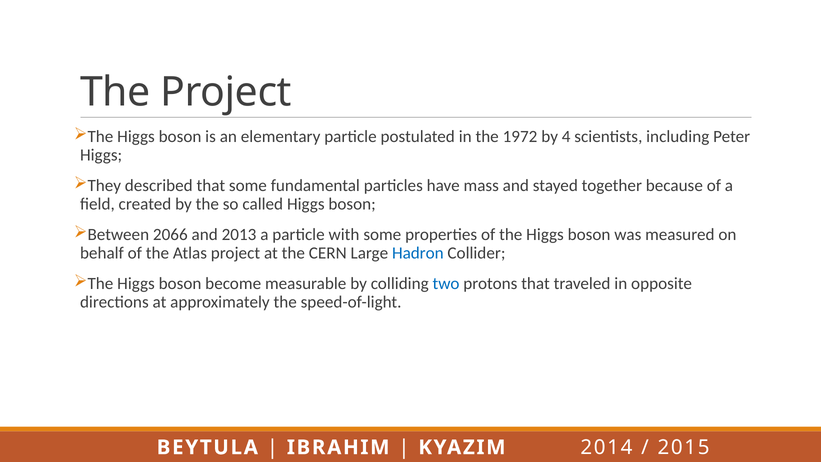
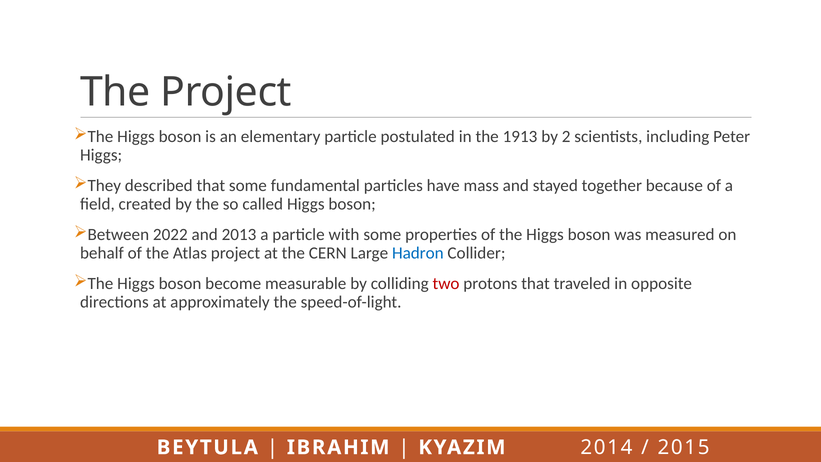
1972: 1972 -> 1913 (520, 137)
4: 4 -> 2 (566, 137)
2066: 2066 -> 2022 (170, 234)
two colour: blue -> red (446, 283)
